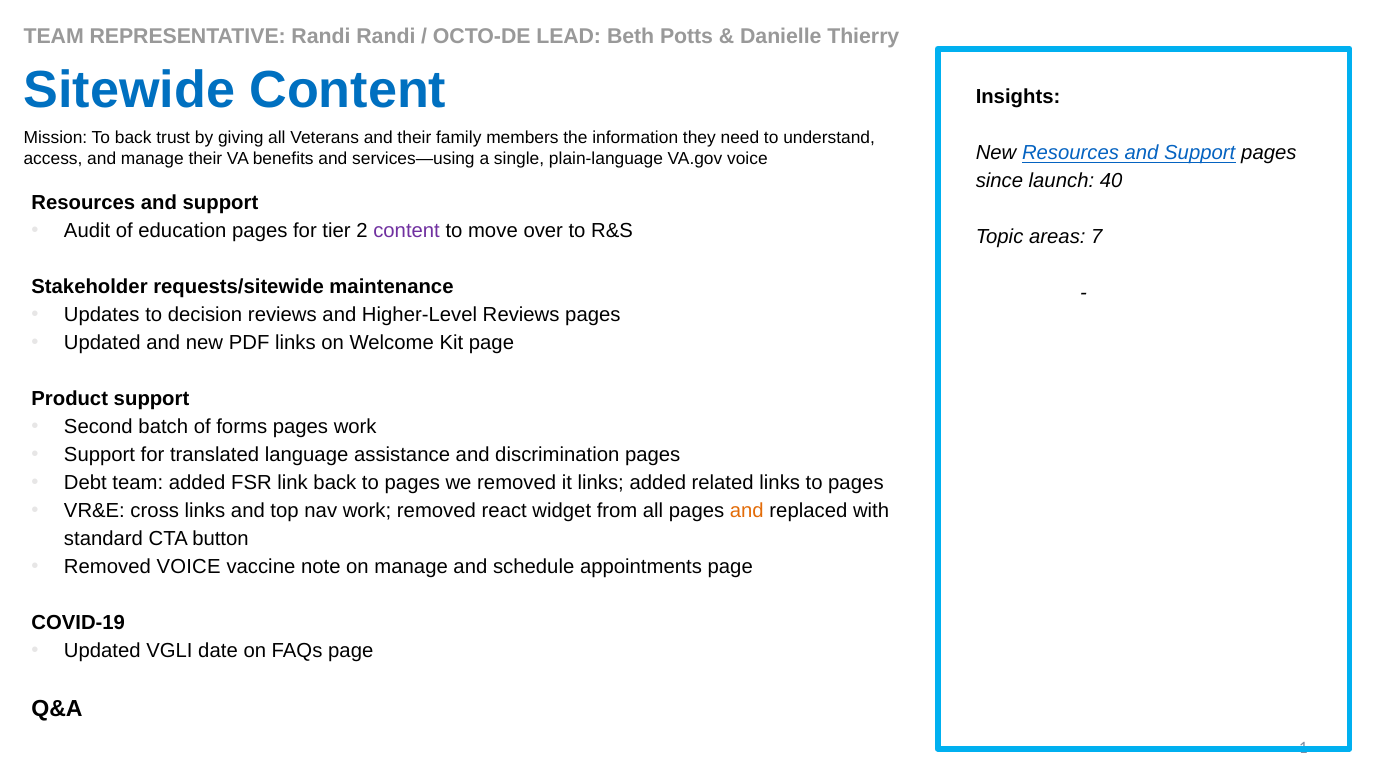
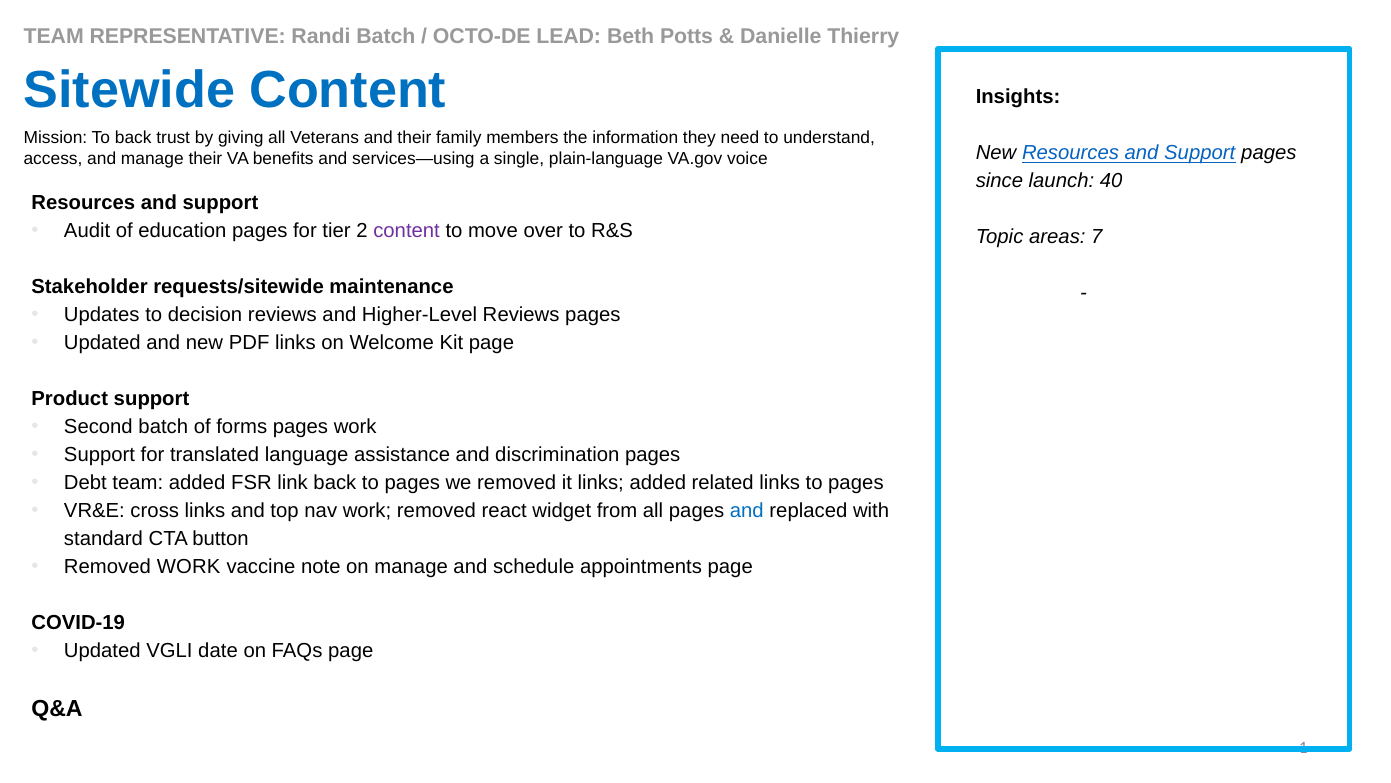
Randi Randi: Randi -> Batch (386, 36)
and colour: orange -> blue (747, 510)
Removed VOICE: VOICE -> WORK (189, 566)
